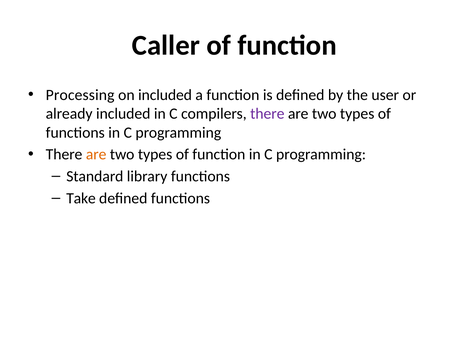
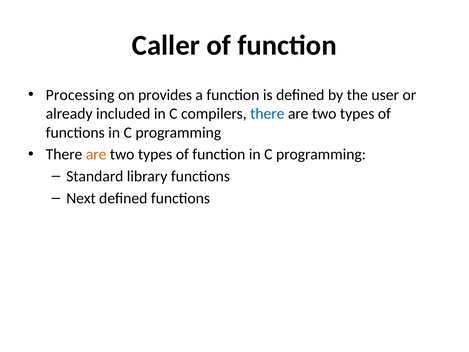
on included: included -> provides (165, 95)
there colour: purple -> blue (267, 114)
Take: Take -> Next (81, 198)
